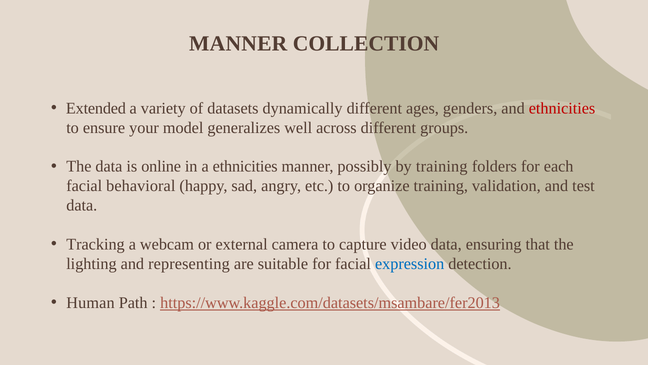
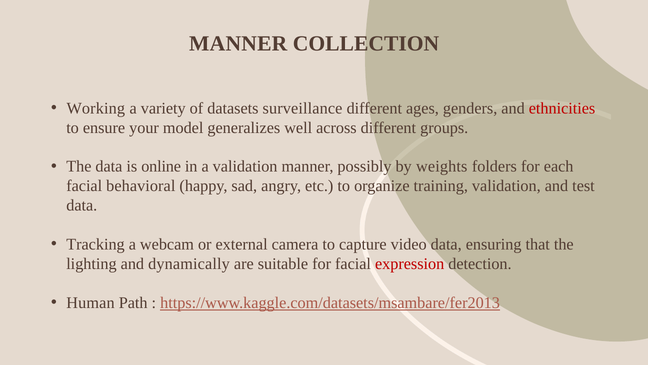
Extended: Extended -> Working (96, 108)
dynamically: dynamically -> surveillance (302, 108)
a ethnicities: ethnicities -> validation (245, 166)
by training: training -> weights (442, 166)
representing: representing -> dynamically (189, 264)
expression colour: blue -> red (410, 264)
